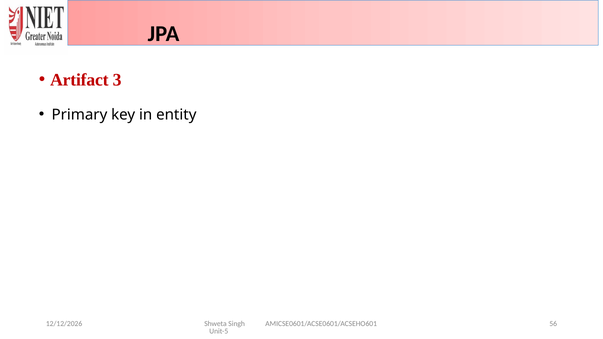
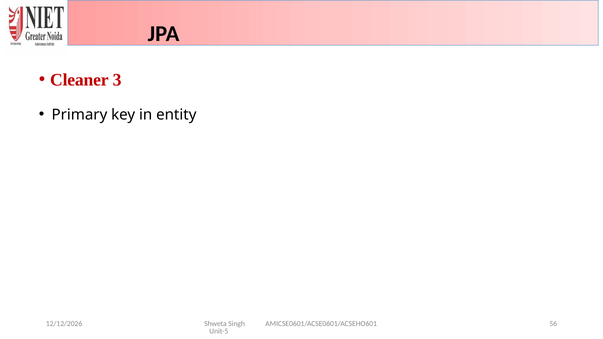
Artifact: Artifact -> Cleaner (79, 80)
